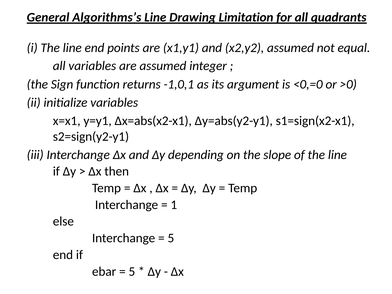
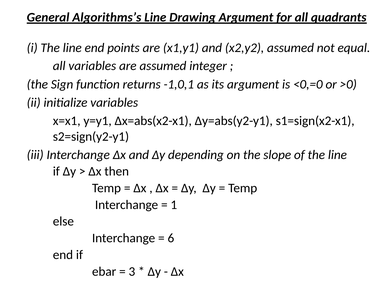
Drawing Limitation: Limitation -> Argument (246, 17)
5: 5 -> 6 (171, 238)
5: 5 -> 3 (132, 272)
